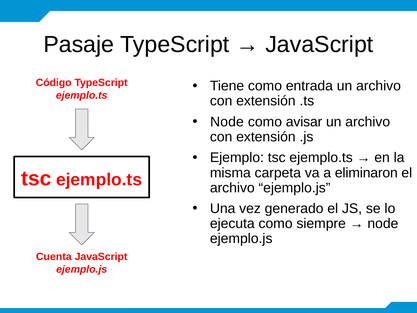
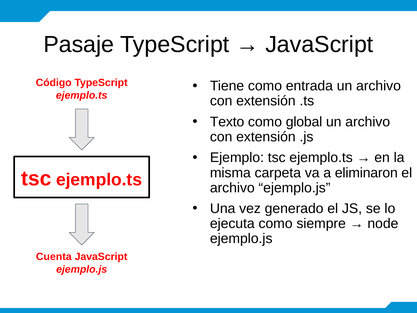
Node: Node -> Texto (227, 122)
avisar: avisar -> global (304, 122)
